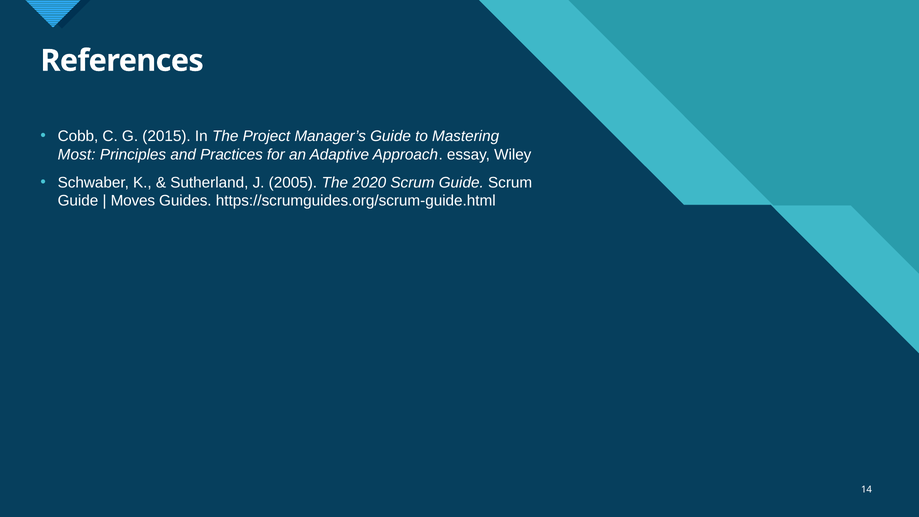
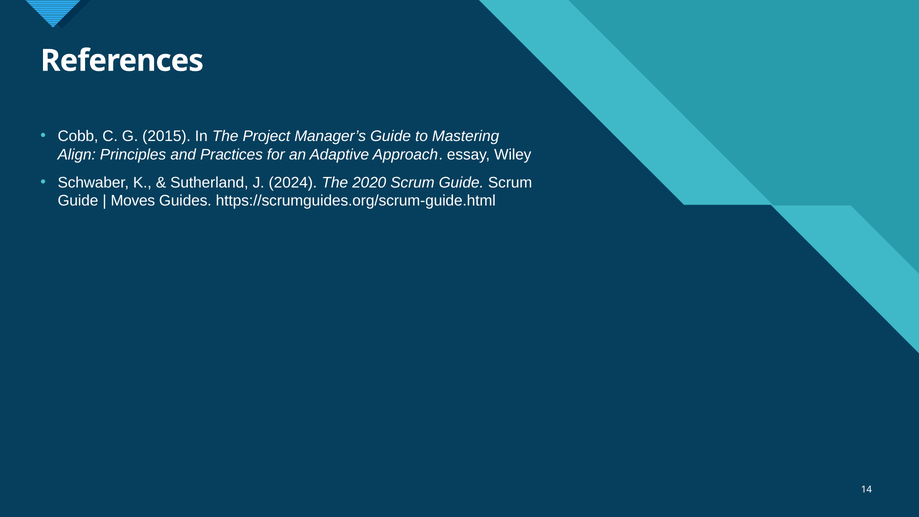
Most: Most -> Align (77, 155)
2005: 2005 -> 2024 (293, 183)
